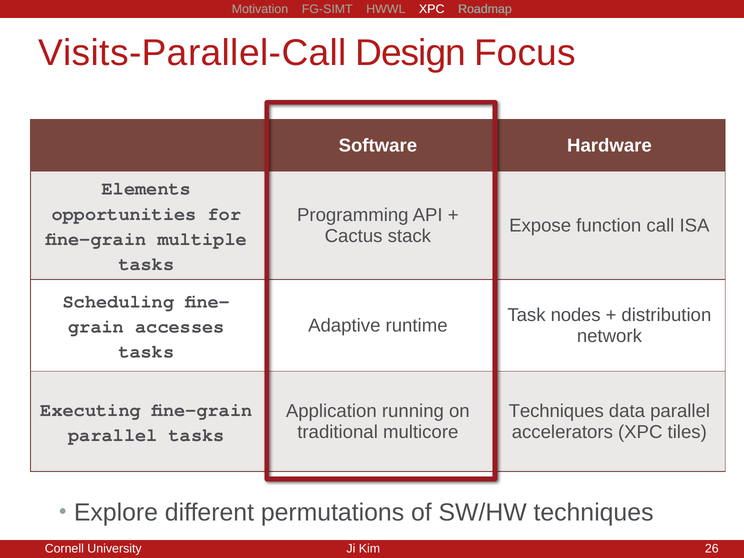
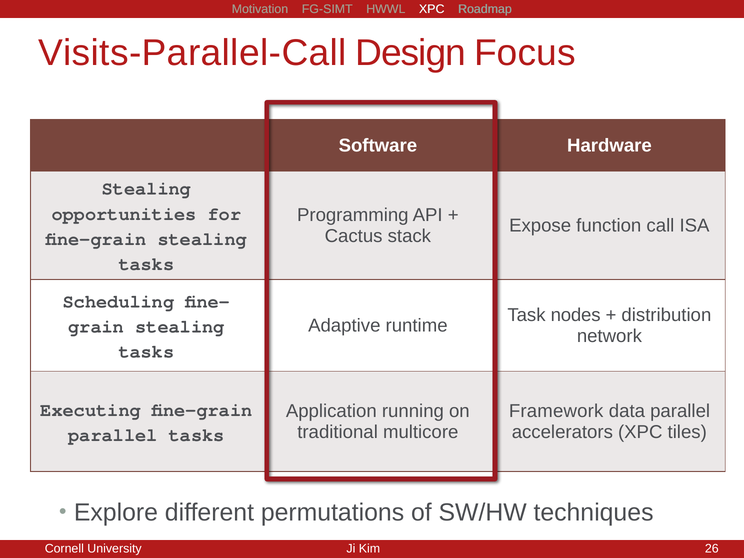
Elements: Elements -> Stealing (146, 189)
fine-grain multiple: multiple -> stealing (202, 239)
accesses: accesses -> stealing (180, 327)
Techniques: Techniques -> Framework (556, 411)
